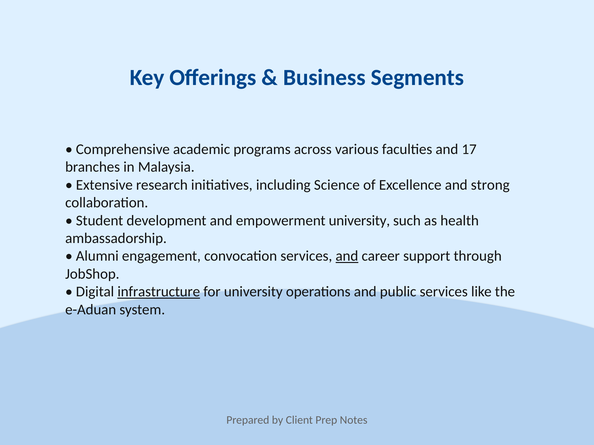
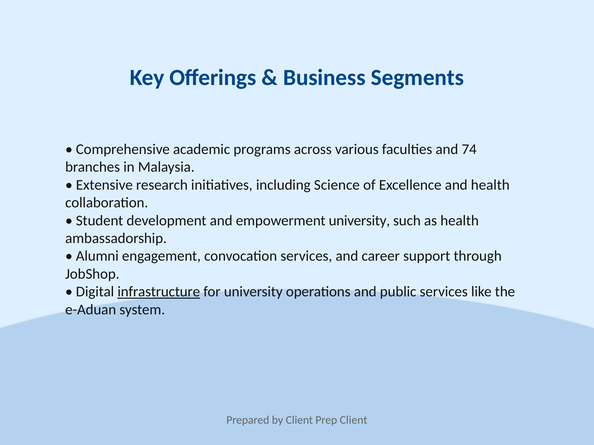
17: 17 -> 74 (469, 149)
and strong: strong -> health (490, 185)
and underline: present -> none (347, 256)
Prep Notes: Notes -> Client (354, 421)
